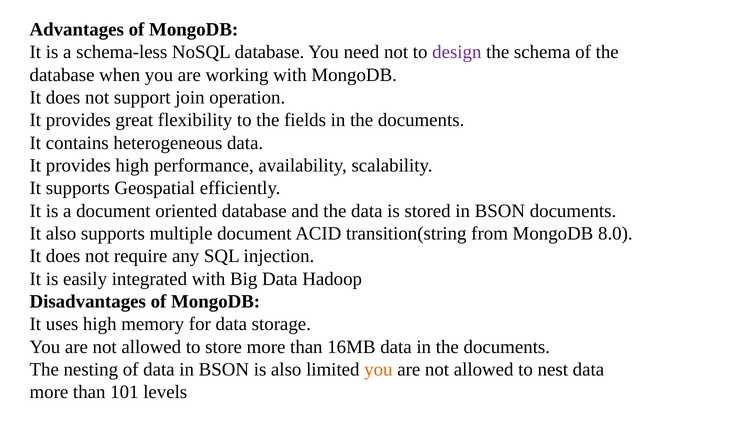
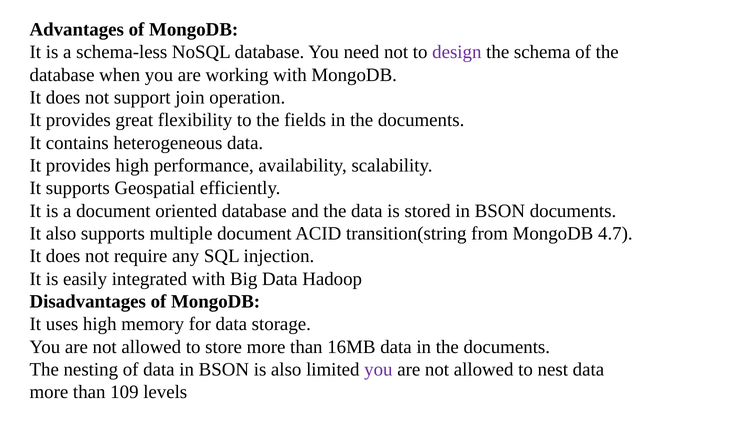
8.0: 8.0 -> 4.7 (615, 233)
you colour: orange -> purple (378, 369)
101: 101 -> 109 (124, 392)
